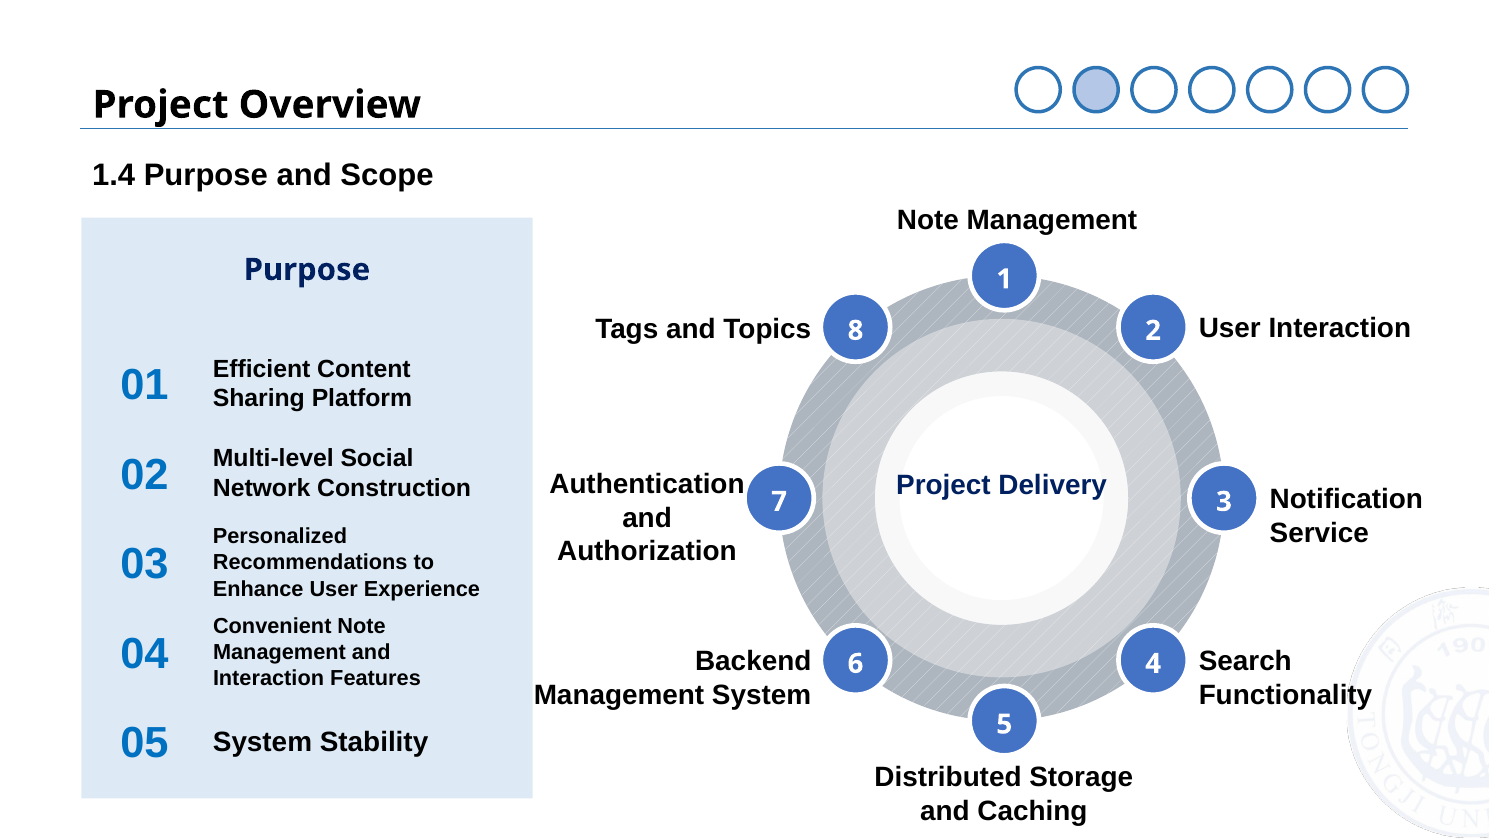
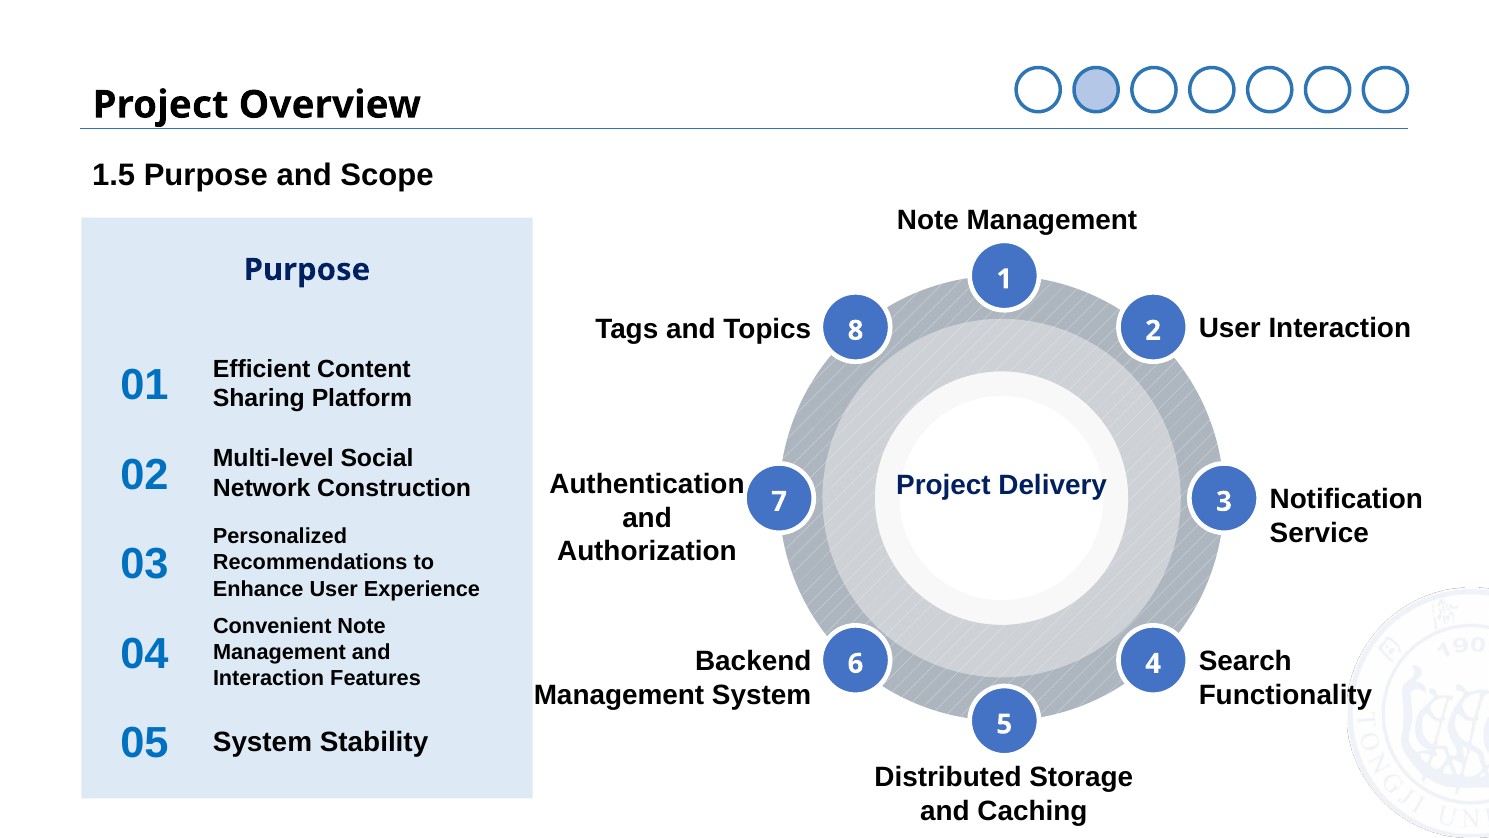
1.4: 1.4 -> 1.5 (114, 175)
